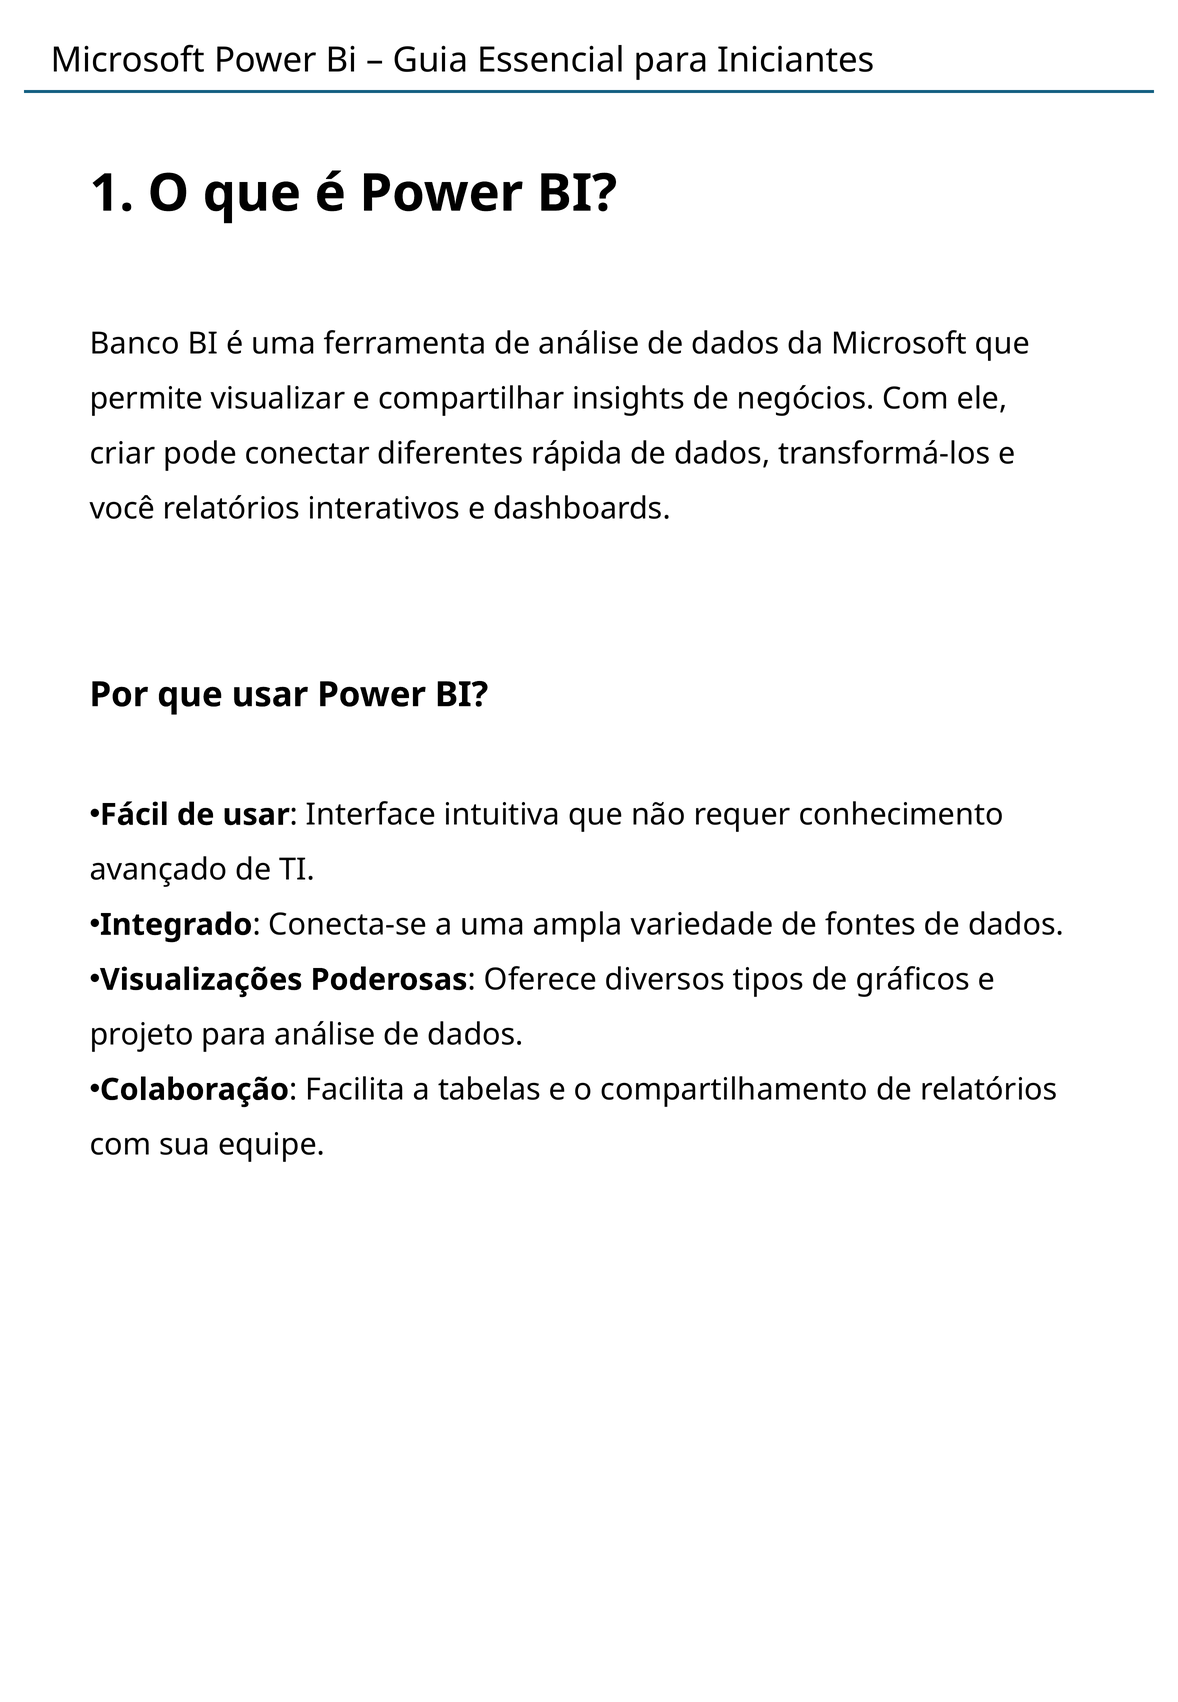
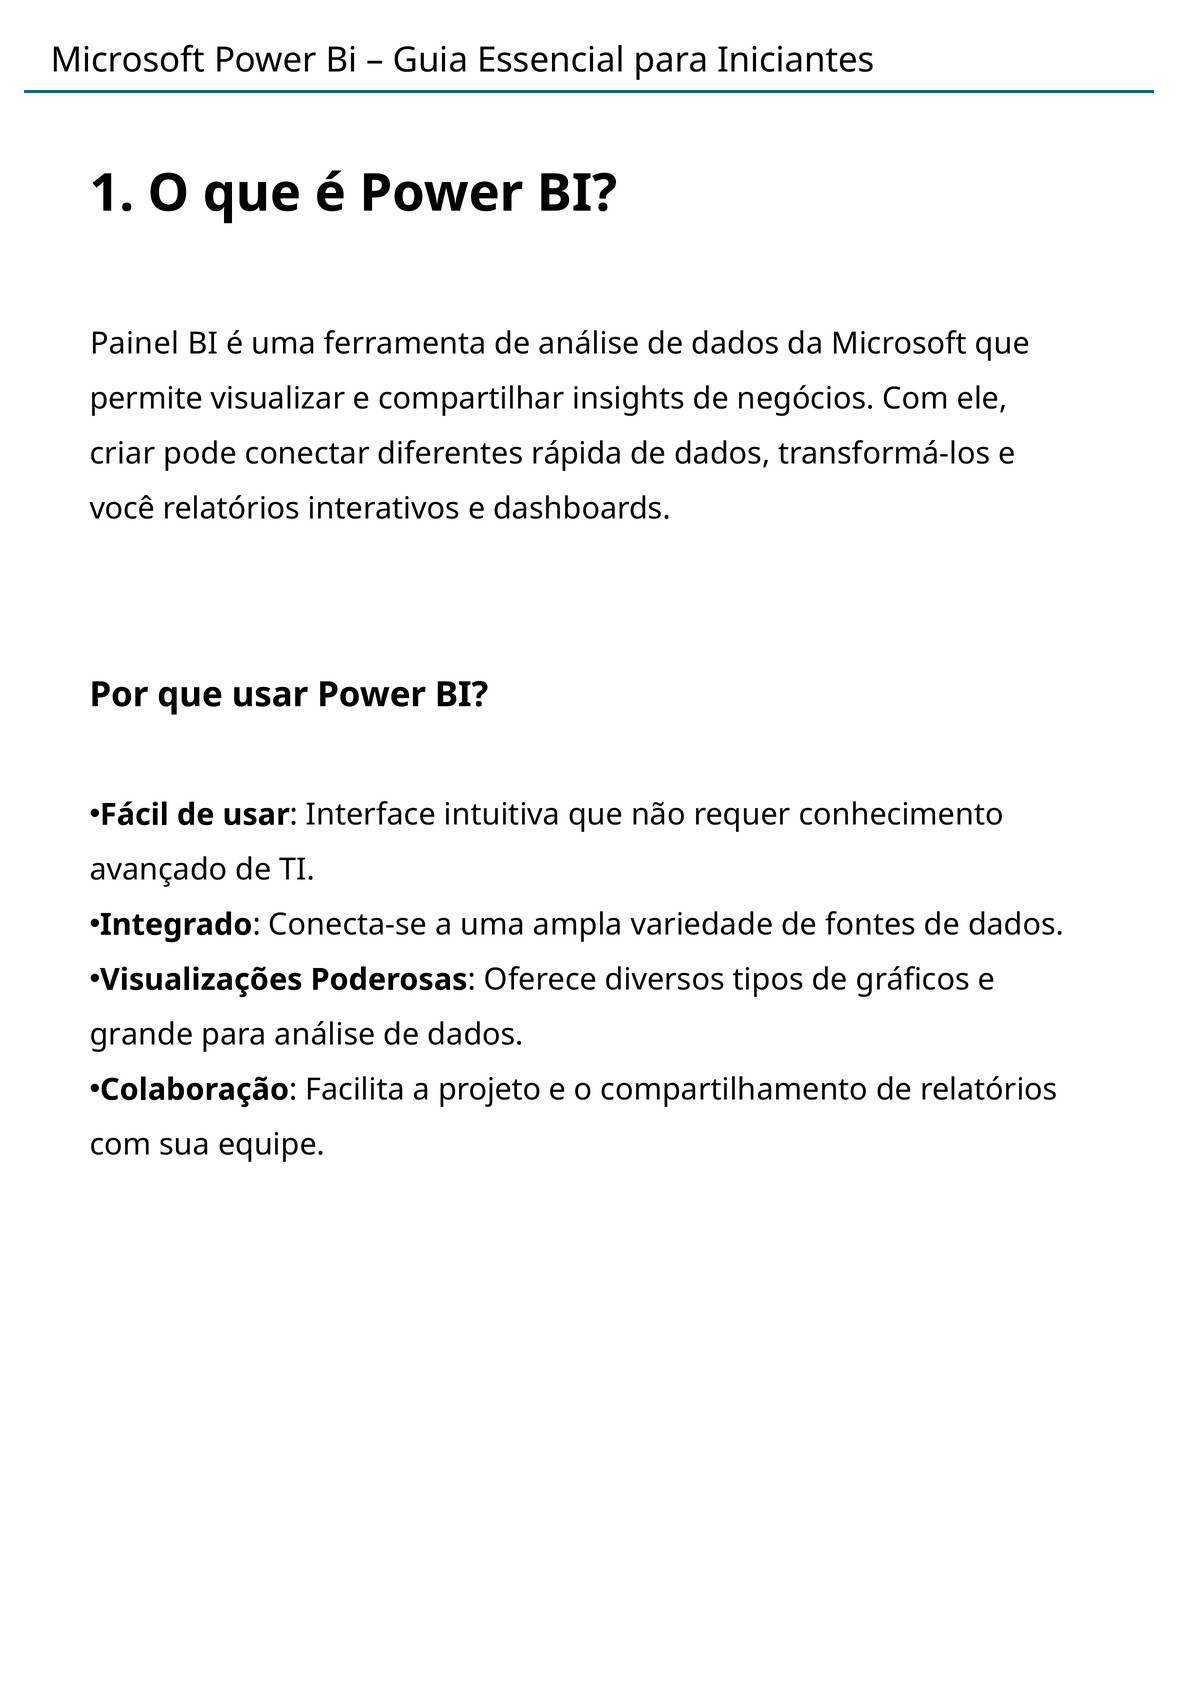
Banco: Banco -> Painel (135, 344)
projeto: projeto -> grande (141, 1034)
tabelas: tabelas -> projeto (490, 1089)
